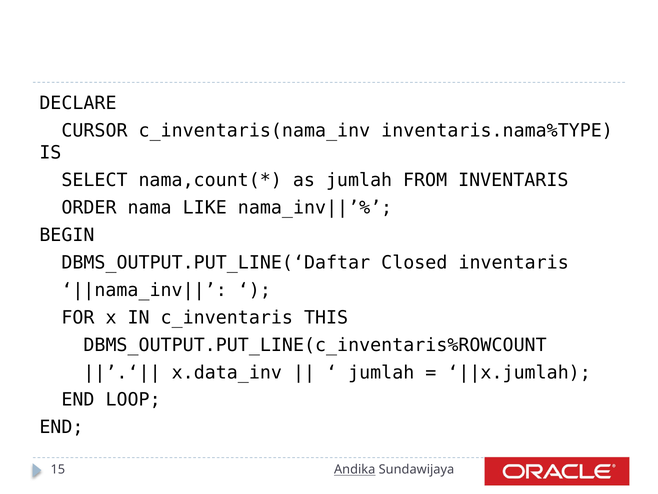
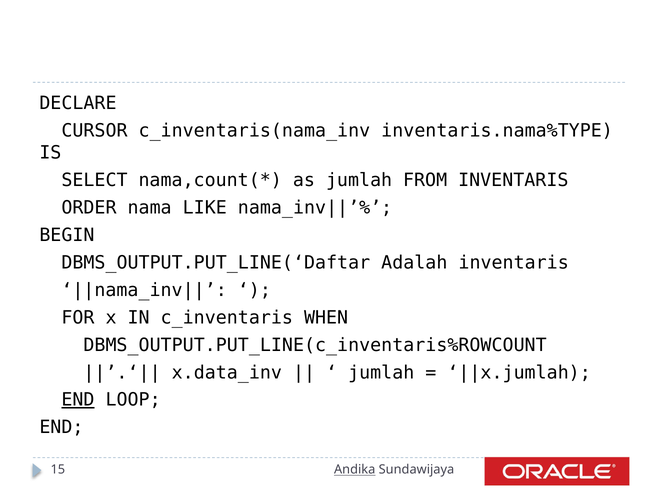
Closed: Closed -> Adalah (414, 262)
THIS: THIS -> WHEN (326, 317)
END underline: none -> present (78, 400)
